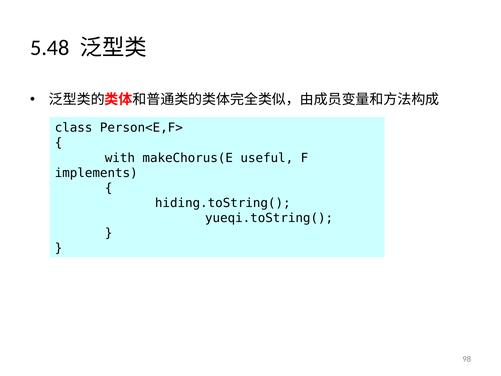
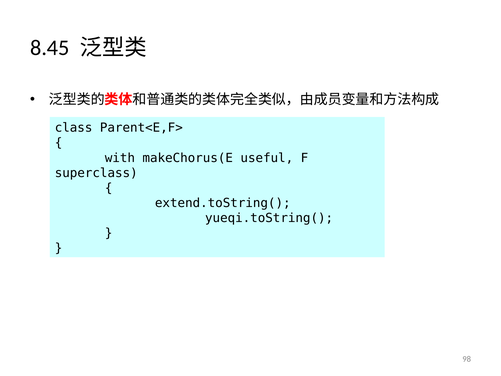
5.48: 5.48 -> 8.45 (50, 48)
Person<E,F>: Person<E,F> -> Parent<E,F> (141, 128)
implements: implements -> superclass (96, 173)
hiding.toString(: hiding.toString( -> extend.toString( (223, 203)
